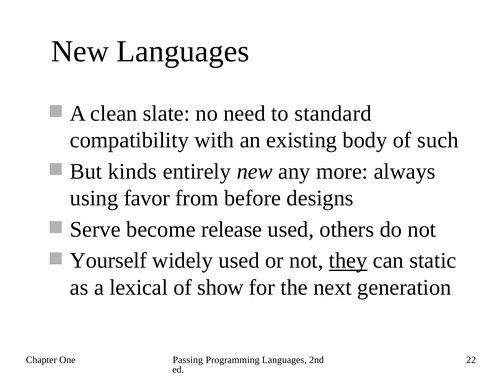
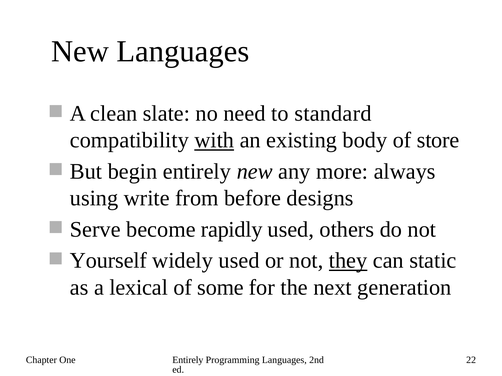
with underline: none -> present (214, 140)
such: such -> store (438, 140)
kinds: kinds -> begin (132, 172)
favor: favor -> write (147, 198)
release: release -> rapidly (232, 230)
show: show -> some (221, 288)
Passing: Passing -> Entirely (188, 360)
